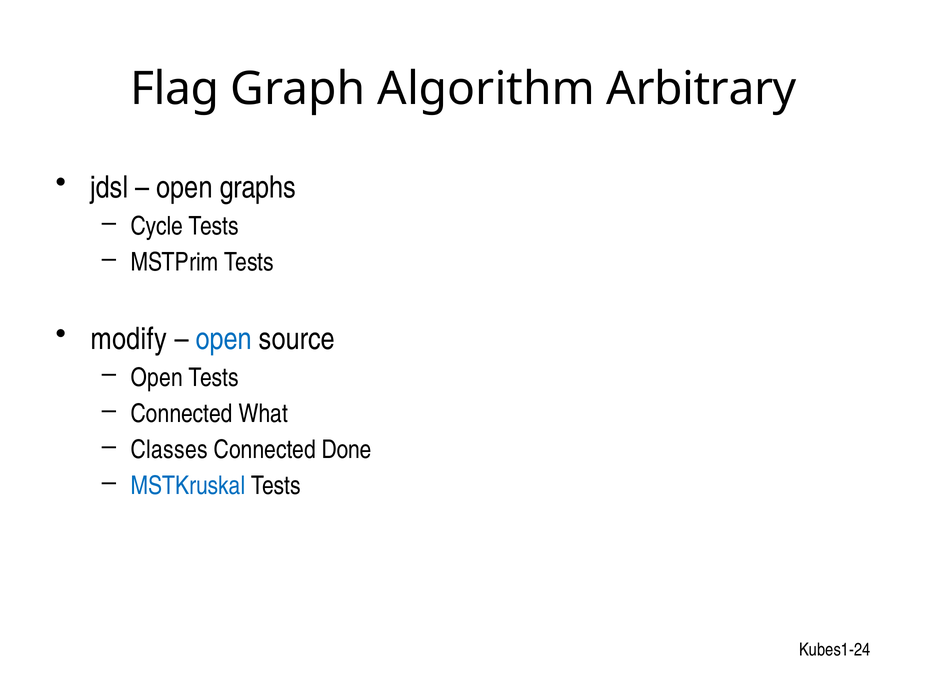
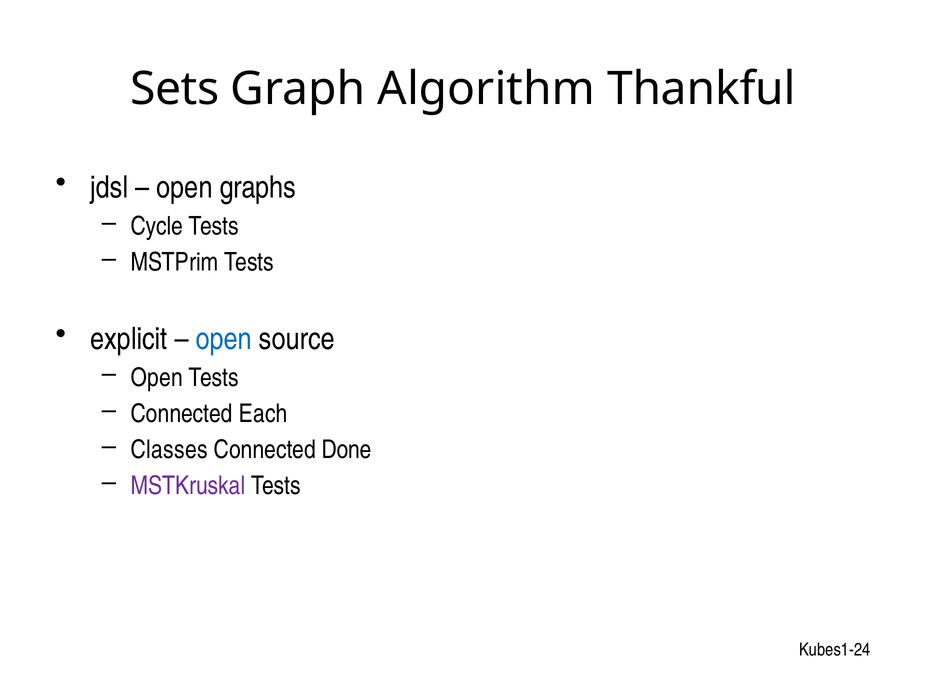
Flag: Flag -> Sets (175, 89)
Arbitrary: Arbitrary -> Thankful (701, 89)
modify: modify -> explicit (129, 339)
What: What -> Each (263, 413)
MSTKruskal colour: blue -> purple (188, 485)
